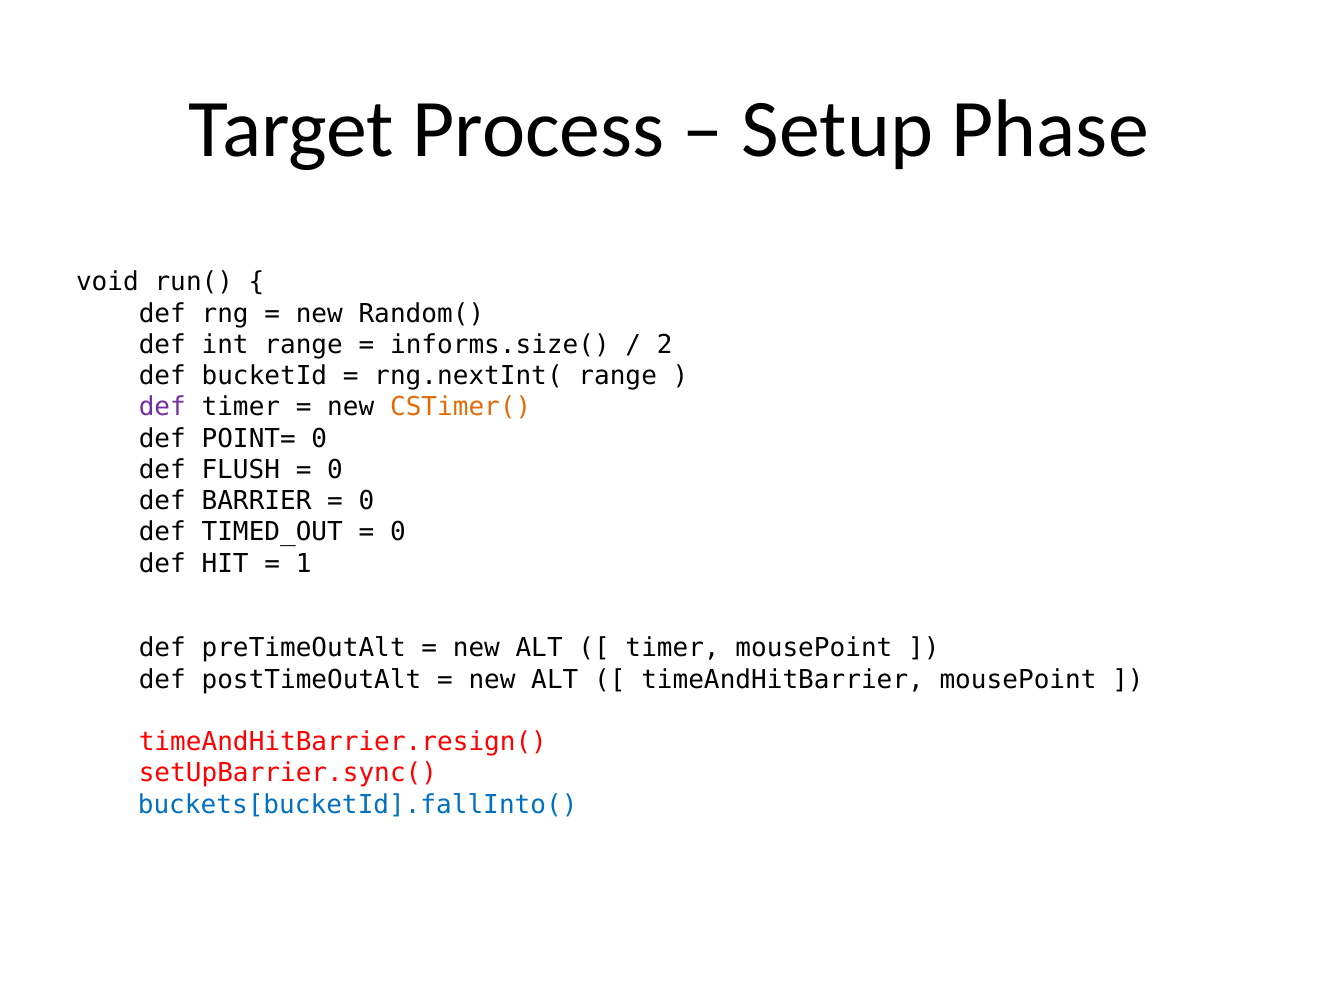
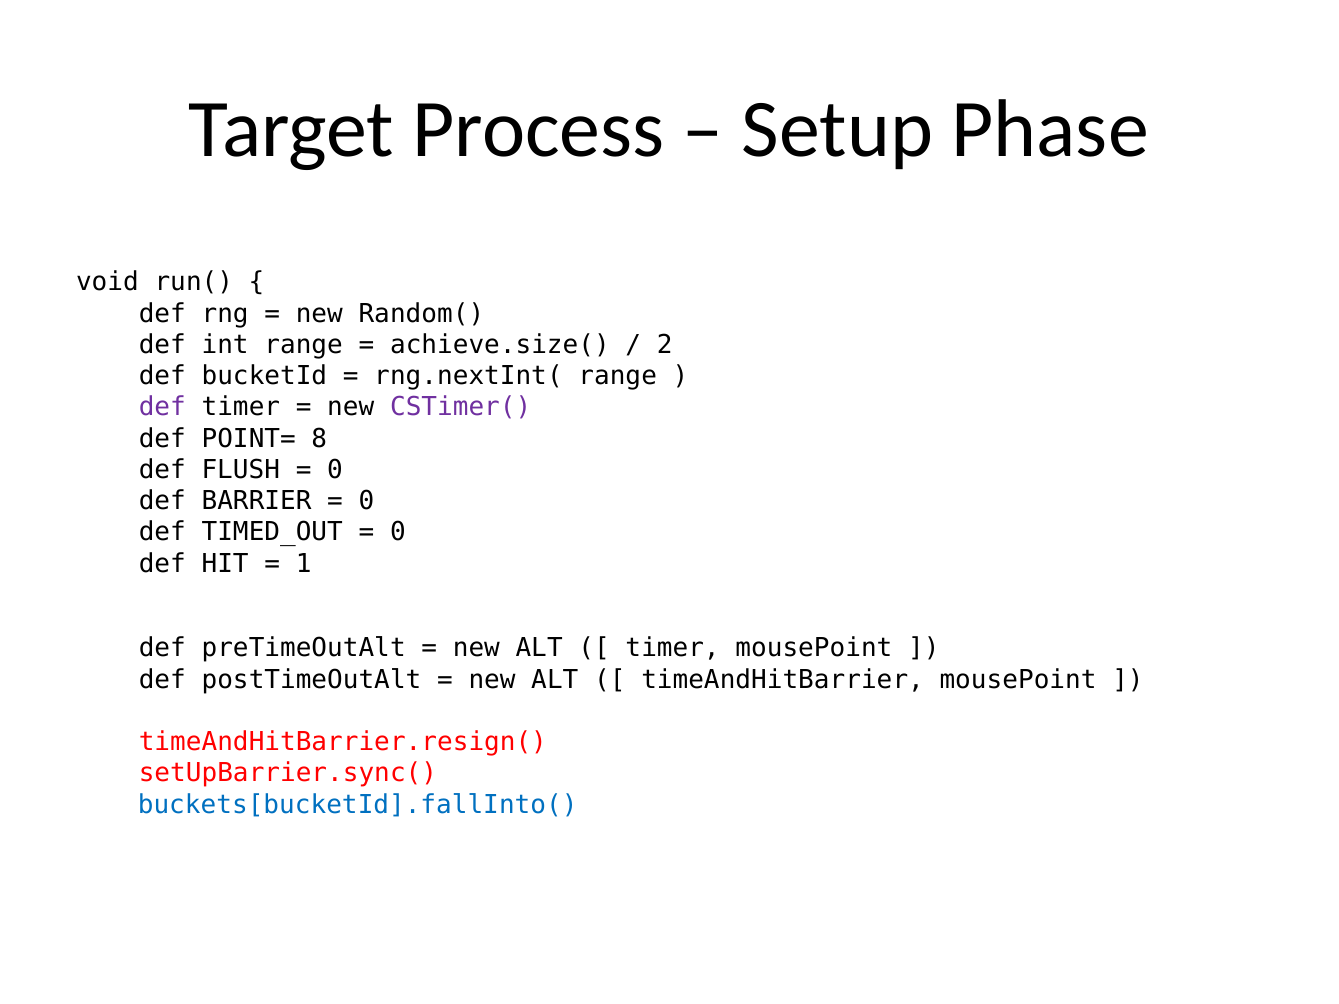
informs.size(: informs.size( -> achieve.size( (500, 345)
CSTimer( colour: orange -> purple (461, 407)
POINT= 0: 0 -> 8 (319, 439)
